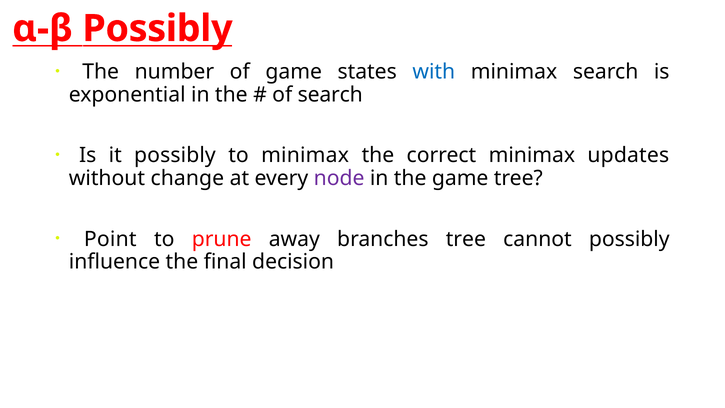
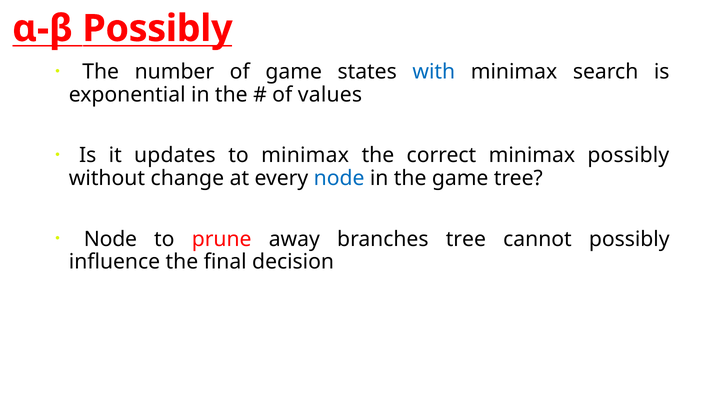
of search: search -> values (330, 94)
it possibly: possibly -> updates (175, 155)
minimax updates: updates -> possibly (628, 155)
node colour: purple -> blue (339, 178)
Point: Point -> Node (110, 239)
